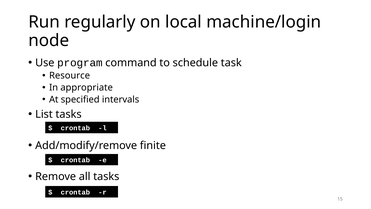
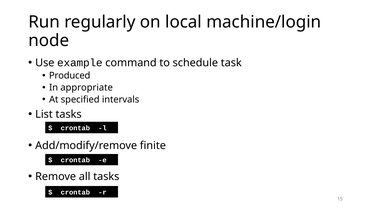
program: program -> example (80, 63)
Resource: Resource -> Produced (70, 76)
